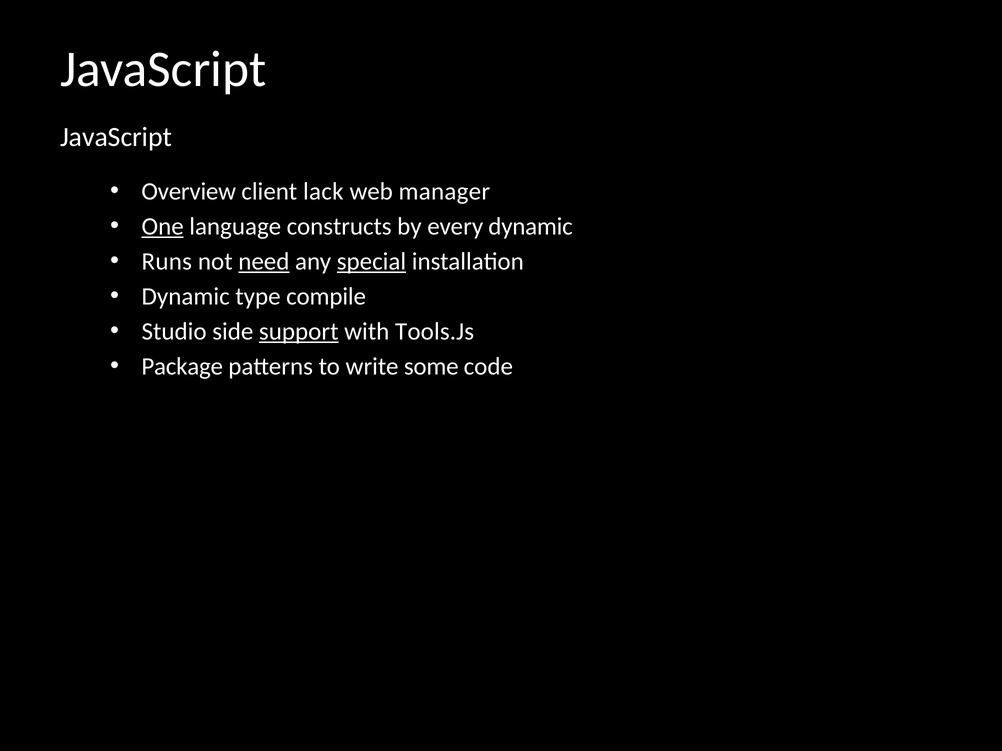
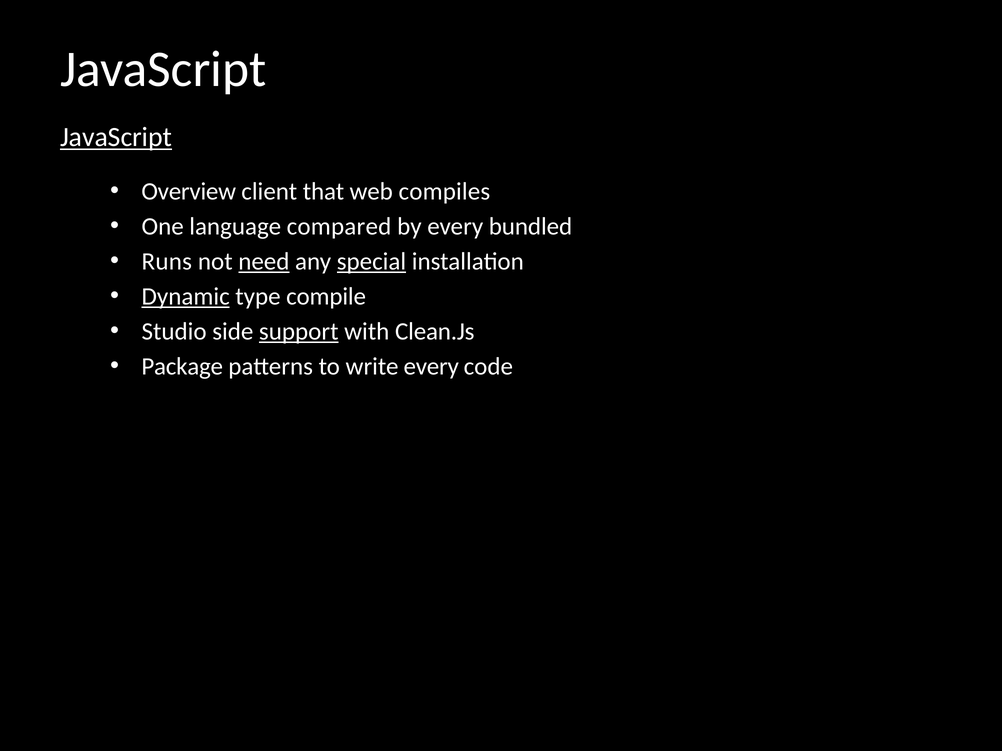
JavaScript underline: none -> present (116, 137)
lack: lack -> that (324, 191)
manager: manager -> compiles (444, 191)
One underline: present -> none (163, 227)
constructs: constructs -> compared (339, 227)
every dynamic: dynamic -> bundled (531, 227)
Dynamic underline: none -> present (186, 297)
Tools.Js: Tools.Js -> Clean.Js (435, 332)
write some: some -> every (431, 367)
